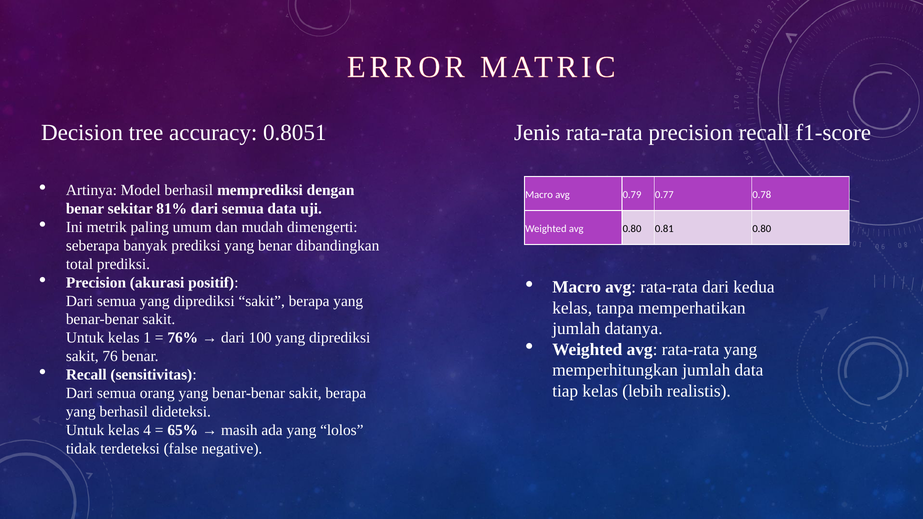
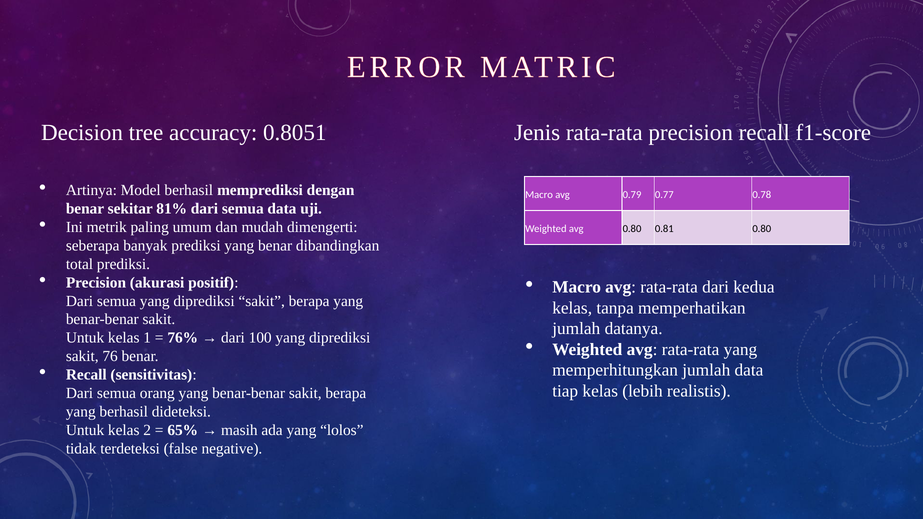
4: 4 -> 2 (147, 430)
